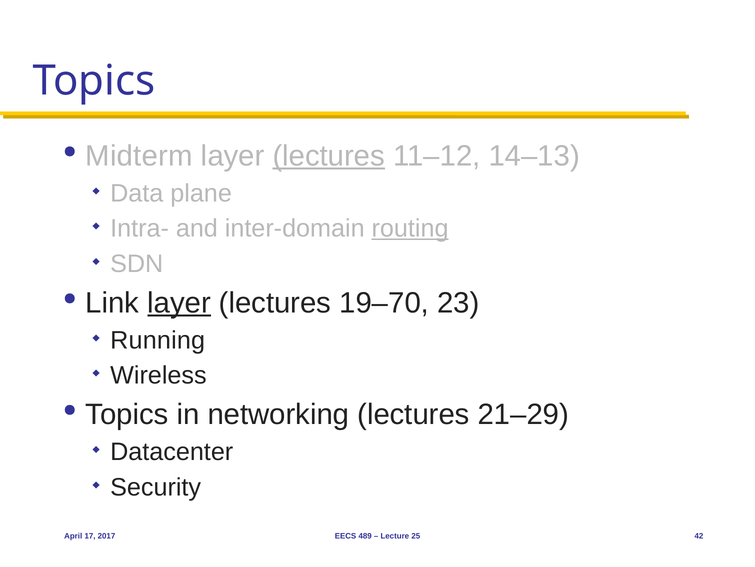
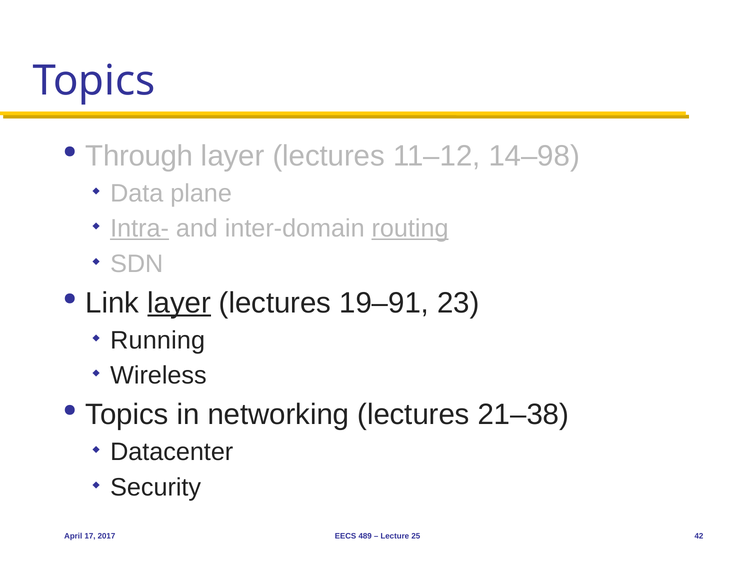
Midterm: Midterm -> Through (139, 156)
lectures underline: present -> none (329, 156)
14–13: 14–13 -> 14–98 (534, 156)
Intra- underline: none -> present (140, 228)
19–70: 19–70 -> 19–91 (384, 302)
21–29: 21–29 -> 21–38 (523, 414)
